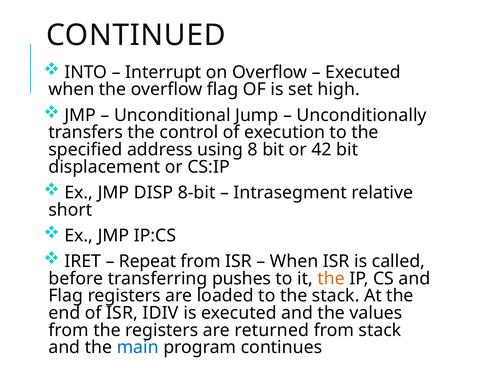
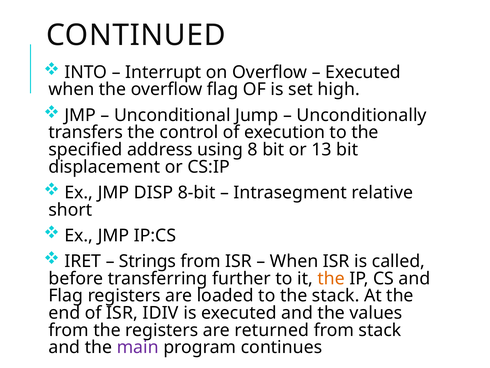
42: 42 -> 13 (321, 149)
Repeat: Repeat -> Strings (148, 261)
pushes: pushes -> further (241, 278)
main colour: blue -> purple (138, 347)
